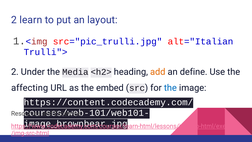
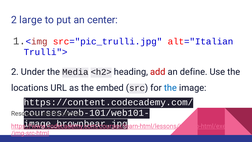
learn: learn -> large (31, 20)
layout: layout -> center (103, 20)
add colour: orange -> red (158, 72)
affecting: affecting -> locations (30, 88)
